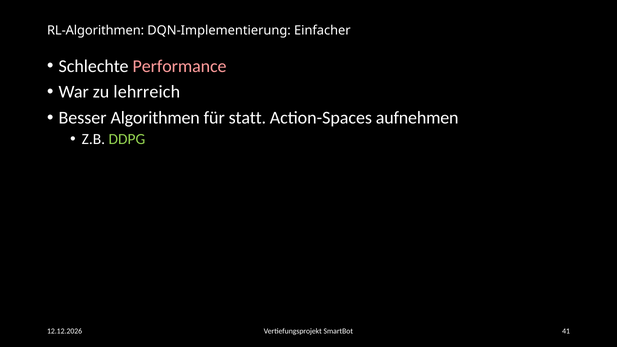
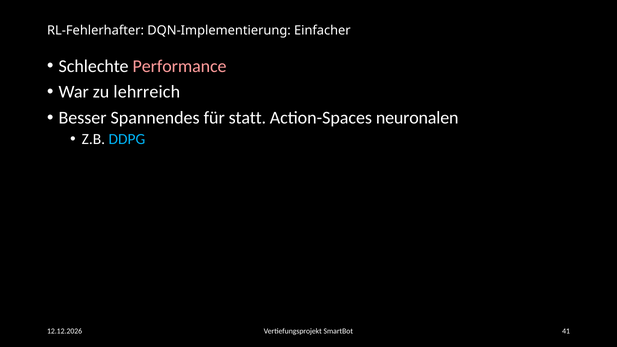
RL-Algorithmen: RL-Algorithmen -> RL-Fehlerhafter (96, 30)
Algorithmen: Algorithmen -> Spannendes (155, 118)
aufnehmen: aufnehmen -> neuronalen (417, 118)
DDPG colour: light green -> light blue (127, 139)
